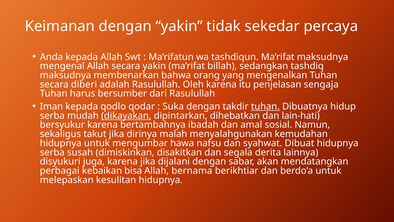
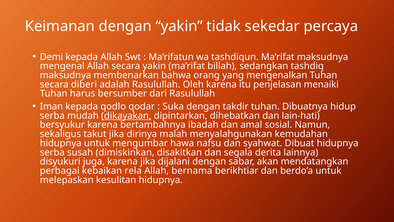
Anda: Anda -> Demi (51, 57)
sengaja: sengaja -> menaiki (321, 84)
tuhan underline: present -> none (265, 106)
bisa: bisa -> rela (133, 170)
